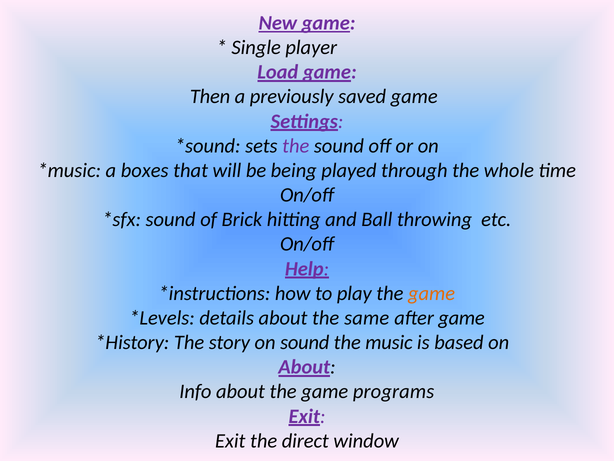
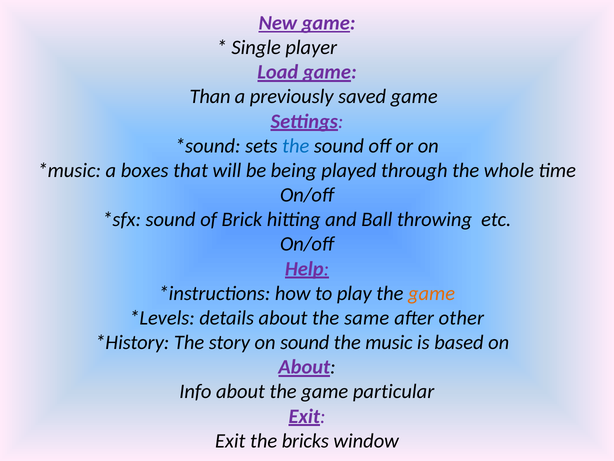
Then: Then -> Than (210, 97)
the colour: purple -> blue (296, 146)
after game: game -> other (461, 318)
programs: programs -> particular (394, 391)
direct: direct -> bricks (305, 440)
